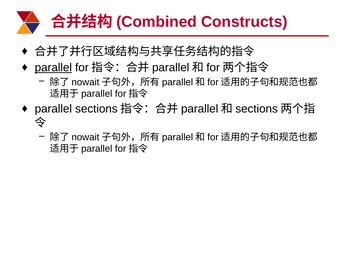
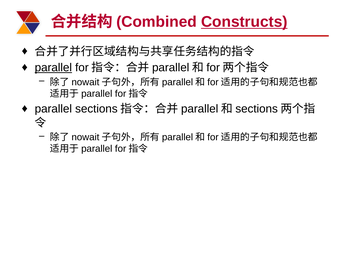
Constructs underline: none -> present (244, 22)
